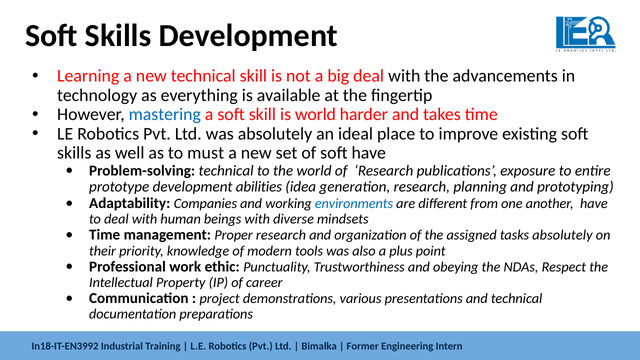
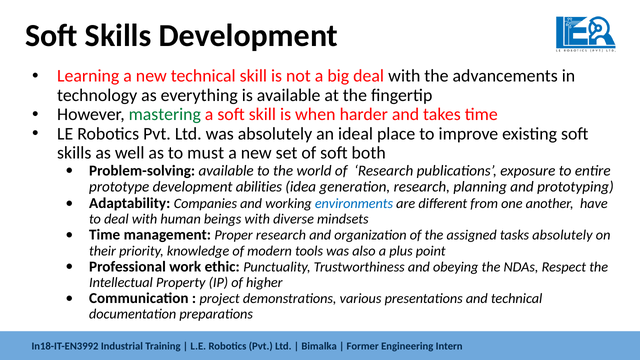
mastering colour: blue -> green (165, 114)
is world: world -> when (315, 114)
soft have: have -> both (369, 153)
Problem-solving technical: technical -> available (226, 171)
career: career -> higher (264, 283)
